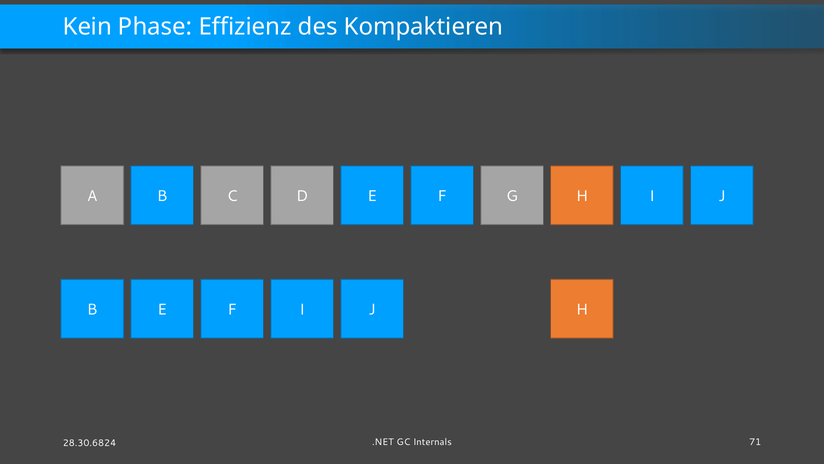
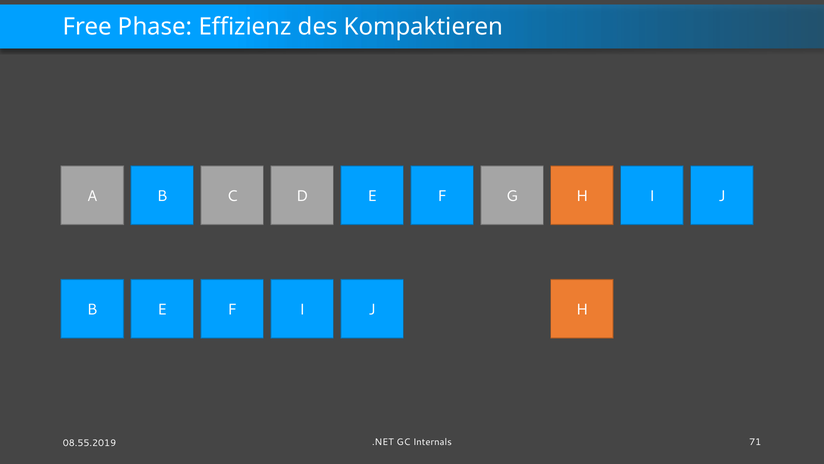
Kein: Kein -> Free (87, 27)
28.30.6824: 28.30.6824 -> 08.55.2019 (89, 443)
